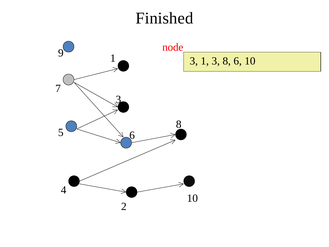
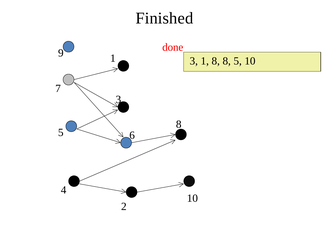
node: node -> done (173, 47)
1 3: 3 -> 8 (216, 61)
8 6: 6 -> 5 (238, 61)
